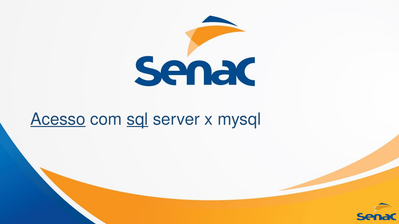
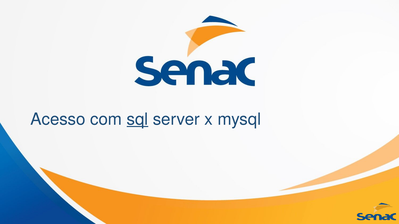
Acesso underline: present -> none (58, 120)
